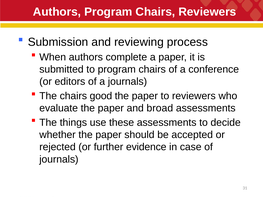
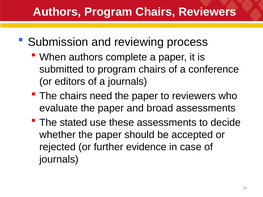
good: good -> need (101, 96)
things: things -> stated (73, 123)
